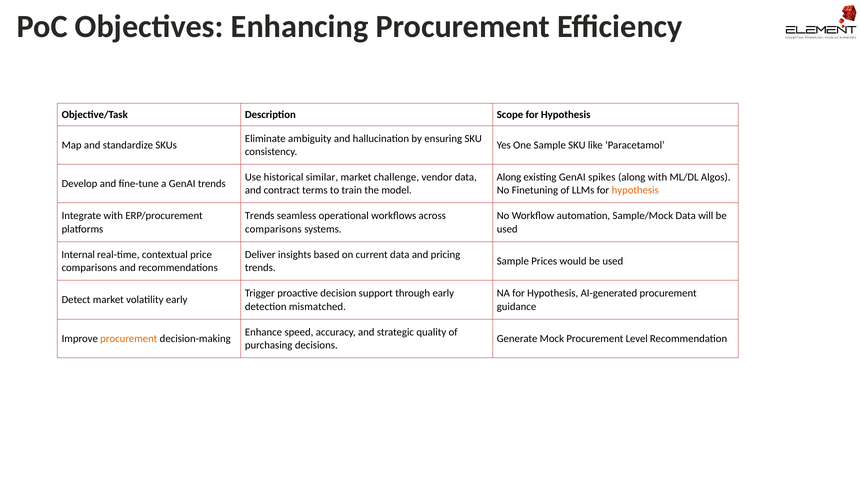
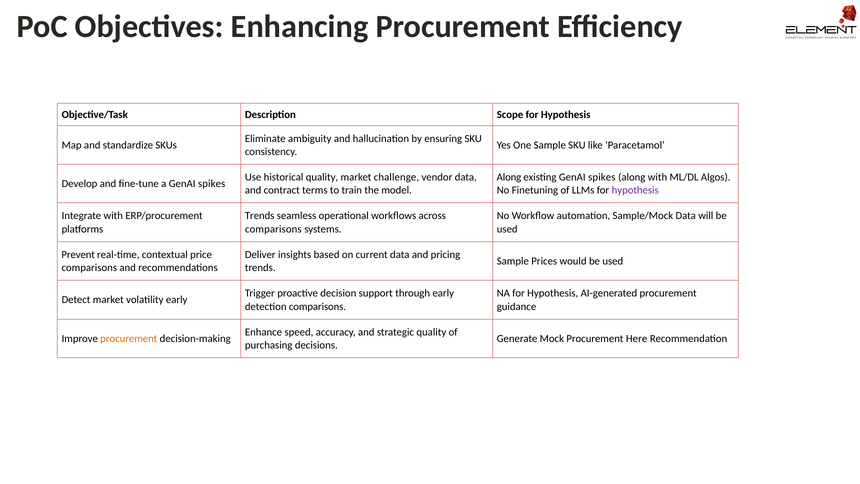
historical similar: similar -> quality (322, 177)
a GenAI trends: trends -> spikes (212, 184)
hypothesis colour: orange -> purple (635, 190)
Internal: Internal -> Prevent (78, 254)
detection mismatched: mismatched -> comparisons (317, 306)
Level: Level -> Here (637, 338)
